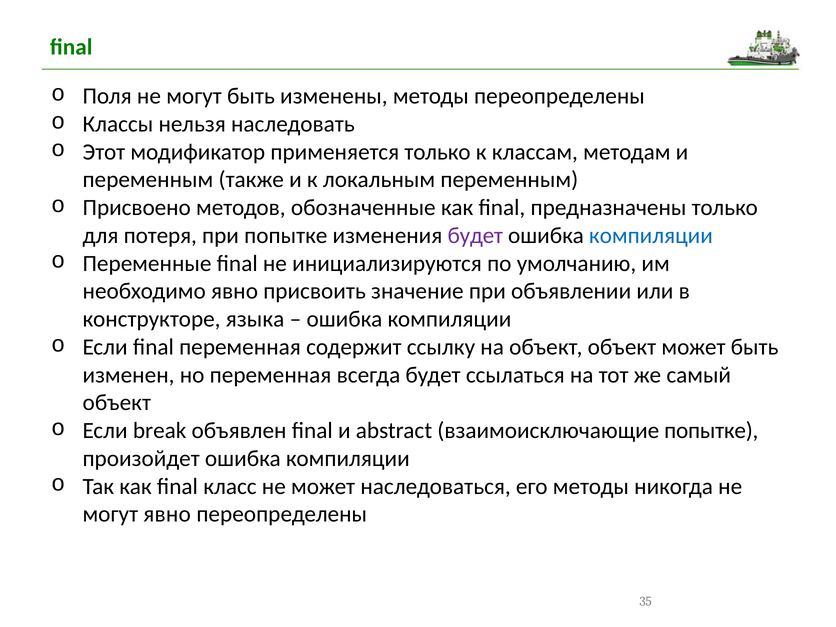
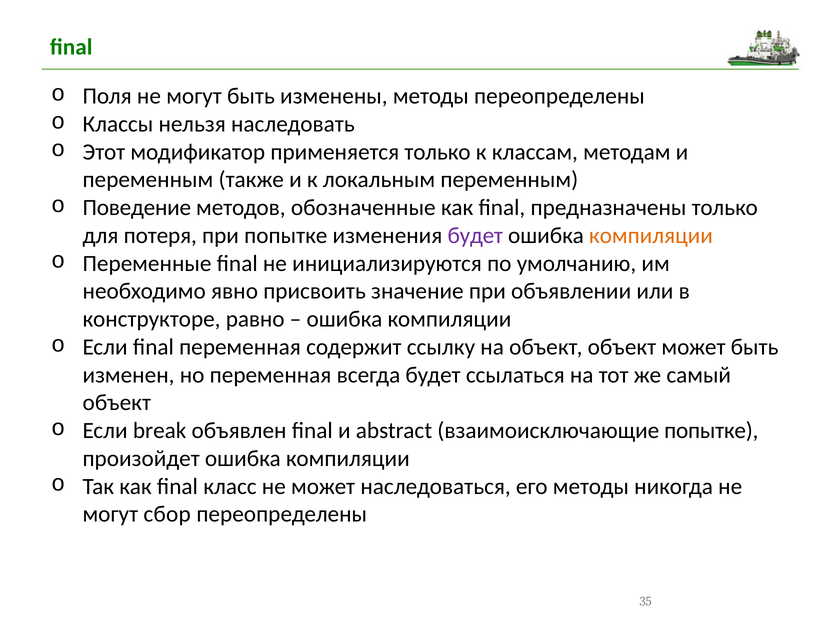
Присвоено: Присвоено -> Поведение (137, 208)
компиляции colour: blue -> orange (651, 236)
языка: языка -> равно (255, 319)
могут явно: явно -> сбор (167, 514)
